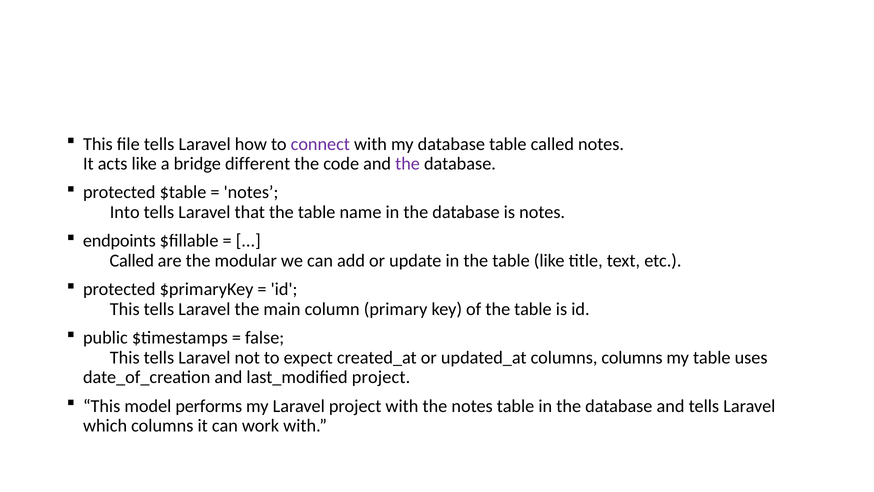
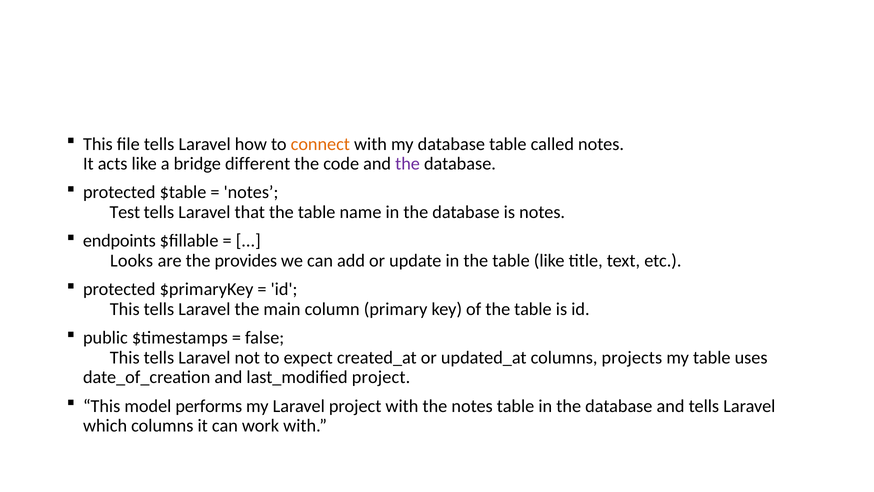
connect colour: purple -> orange (320, 144)
Into: Into -> Test (125, 212)
Called: Called -> Looks (132, 260)
modular: modular -> provides (246, 260)
columns columns: columns -> projects (632, 357)
